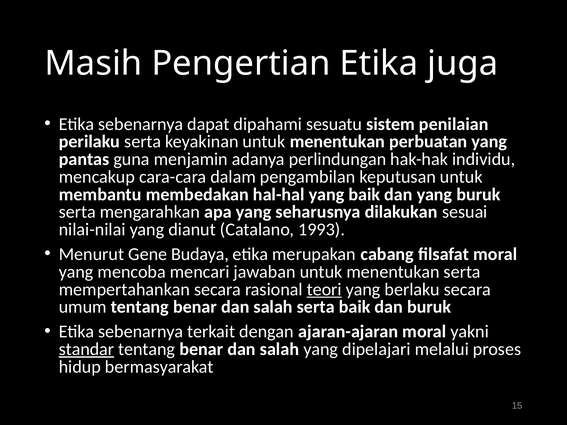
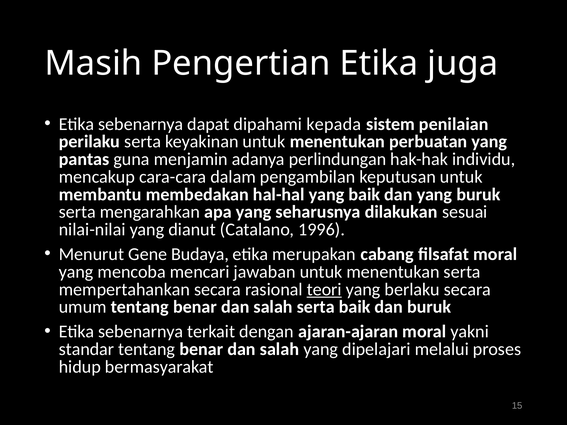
sesuatu: sesuatu -> kepada (334, 124)
1993: 1993 -> 1996 (322, 230)
standar underline: present -> none (87, 349)
